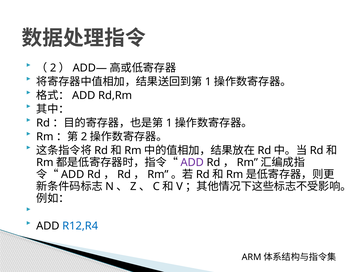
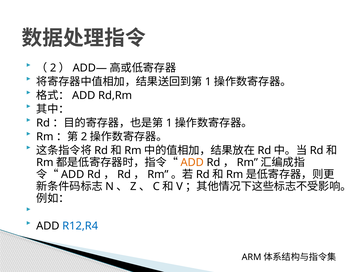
ADD colour: purple -> orange (192, 163)
